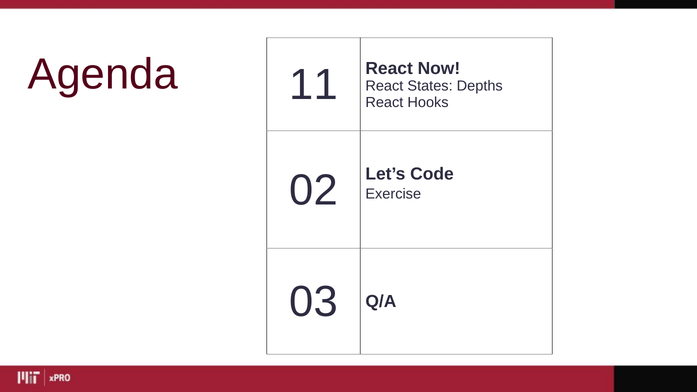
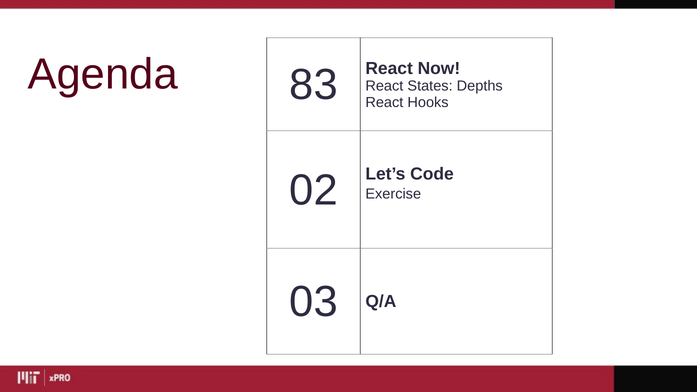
11: 11 -> 83 (314, 85)
